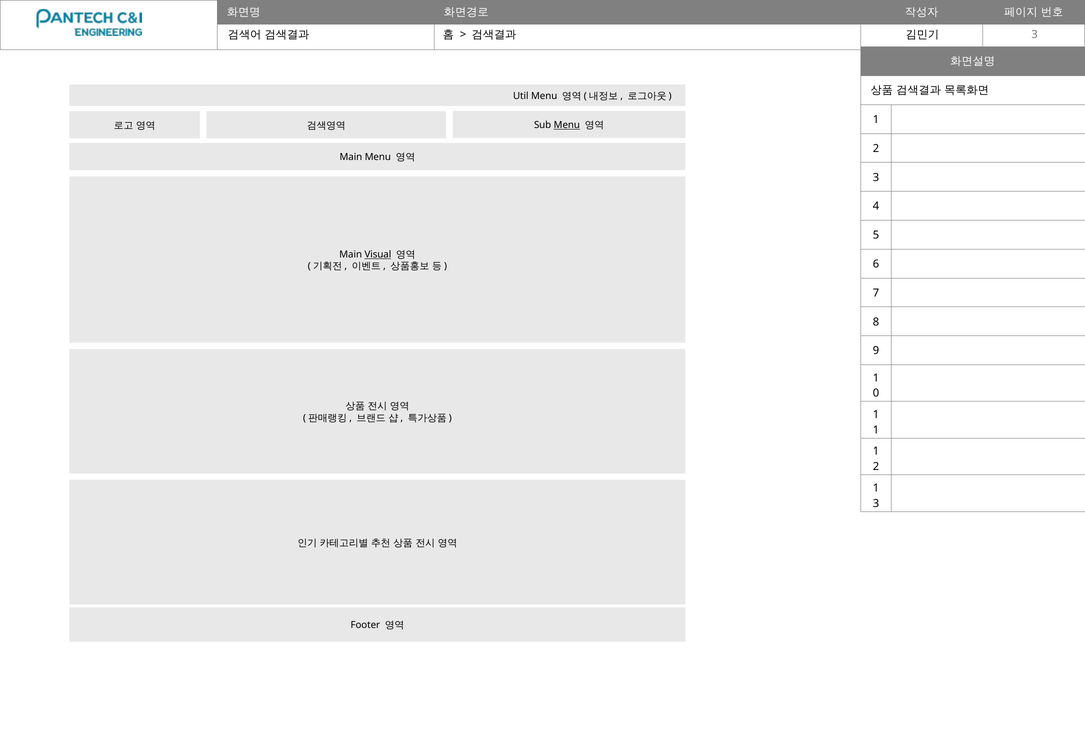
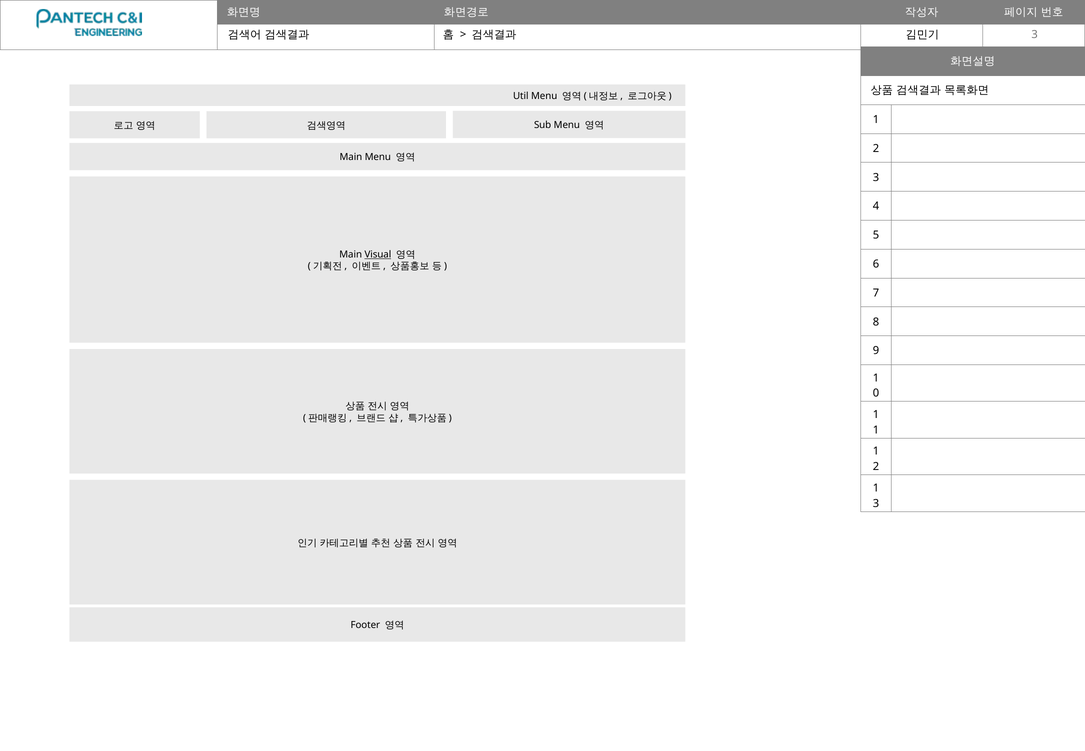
Menu underline: present -> none (567, 125)
